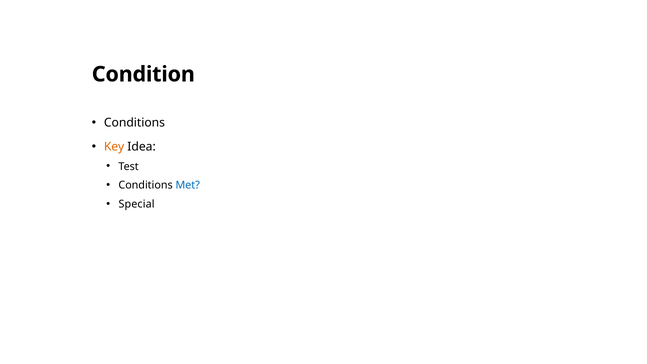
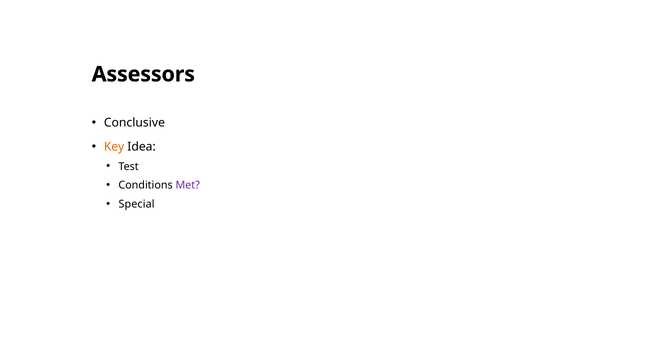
Condition: Condition -> Assessors (143, 74)
Conditions: Conditions -> Conclusive (134, 123)
Met colour: blue -> purple (188, 185)
